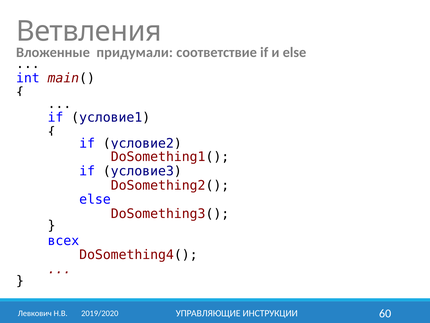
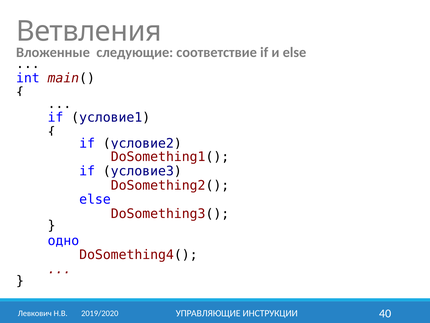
придумали: придумали -> следующие (135, 53)
всех: всех -> одно (63, 240)
60: 60 -> 40 (385, 313)
